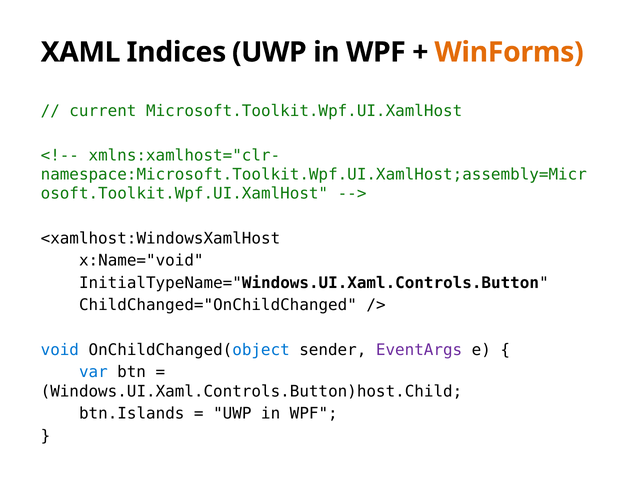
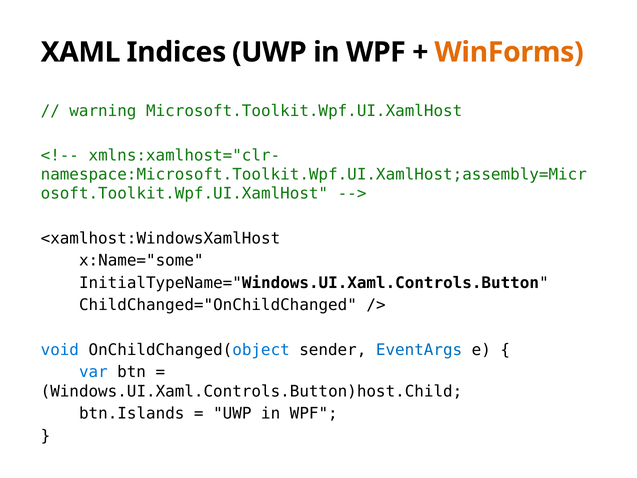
current: current -> warning (103, 111)
x:Name="void: x:Name="void -> x:Name="some (141, 260)
EventArgs colour: purple -> blue (419, 350)
